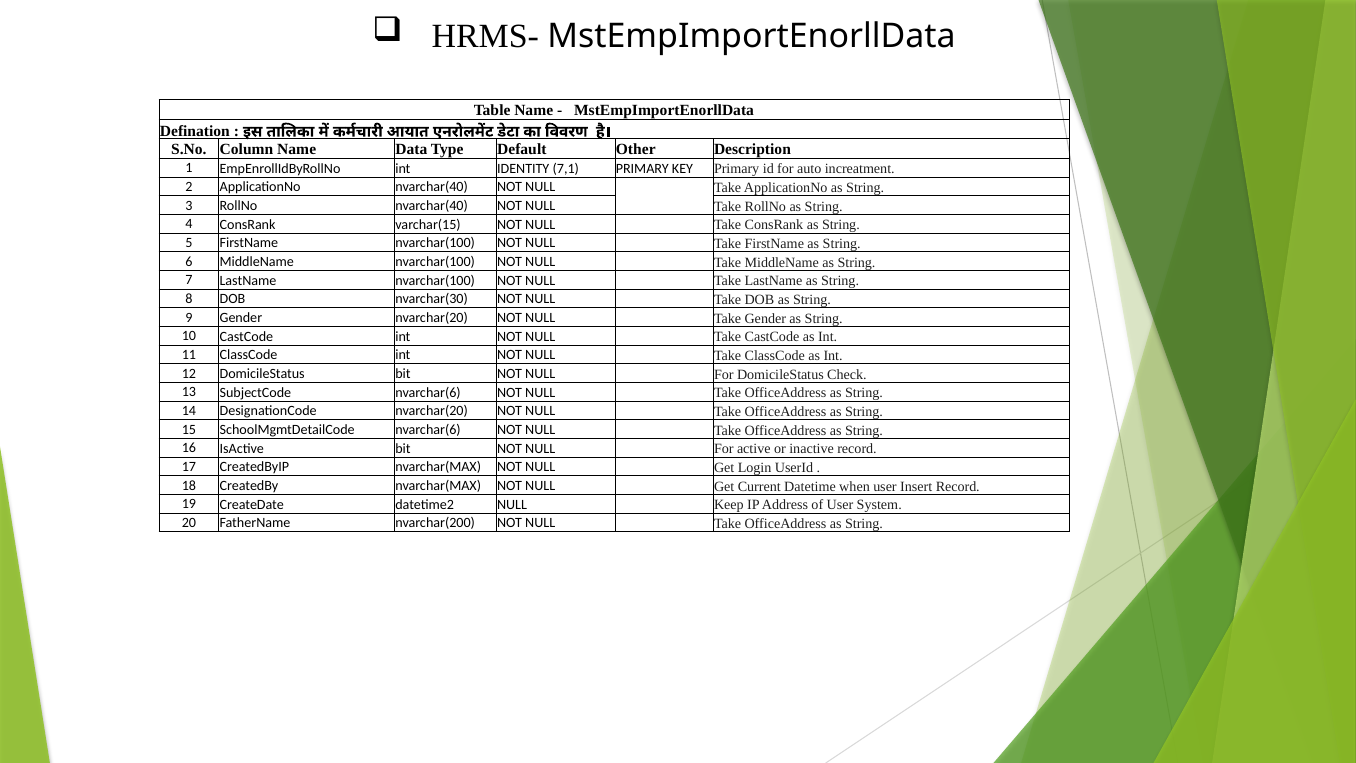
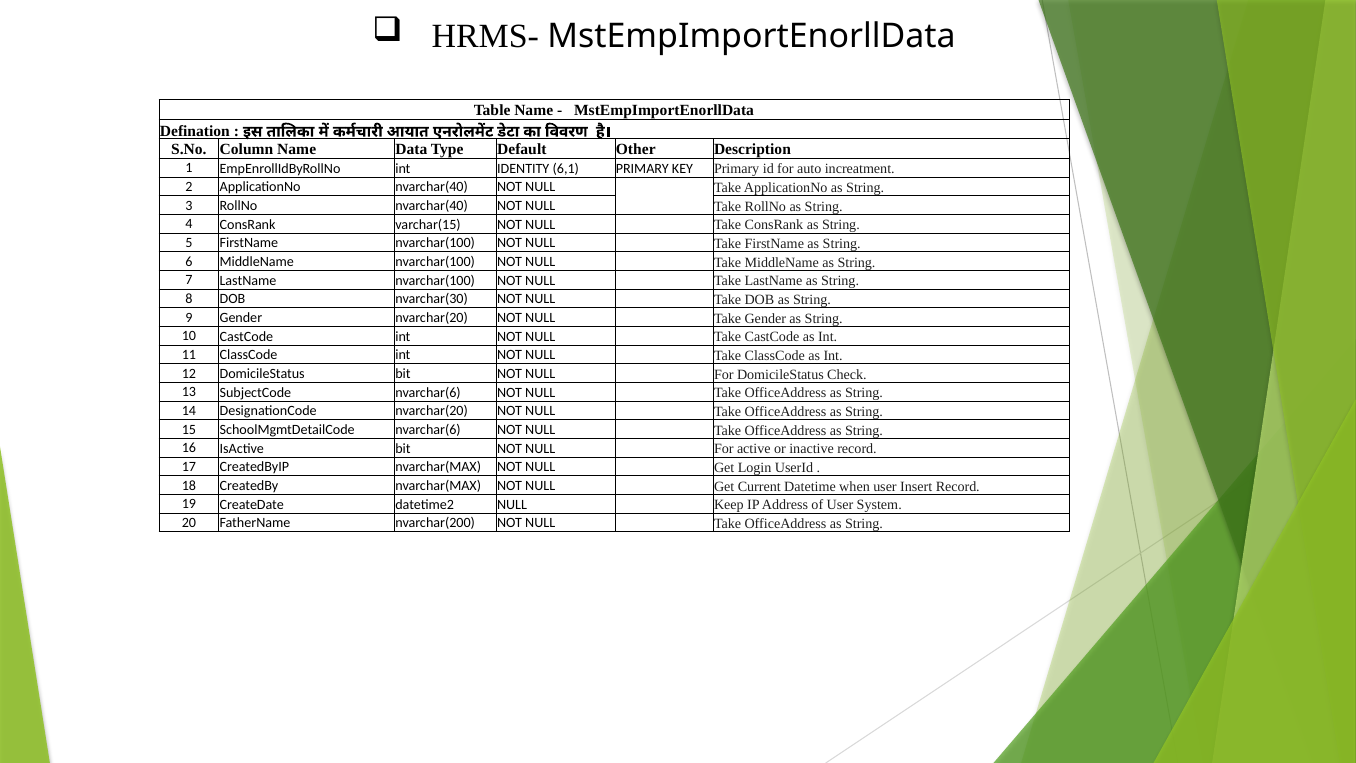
7,1: 7,1 -> 6,1 (566, 169)
